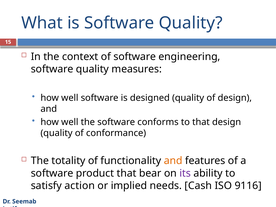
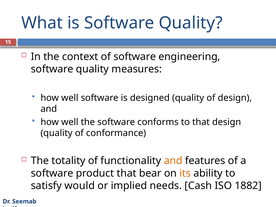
its colour: purple -> orange (185, 173)
action: action -> would (80, 186)
9116: 9116 -> 1882 (248, 186)
